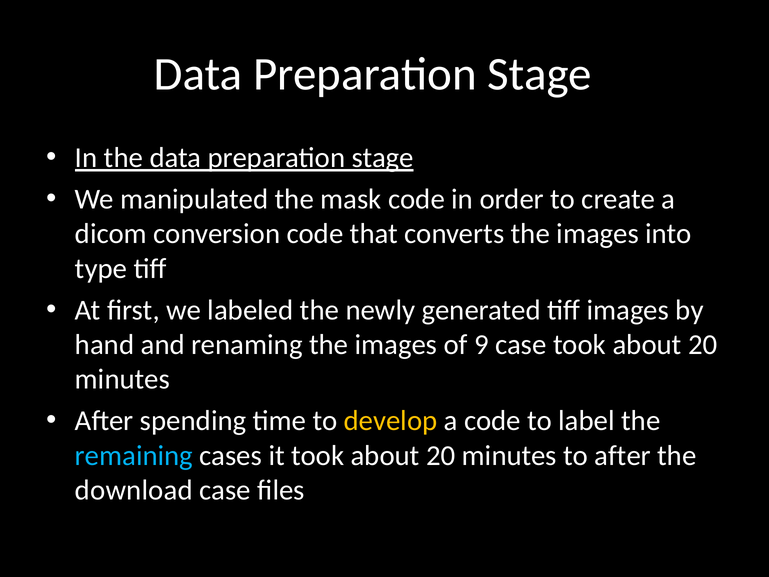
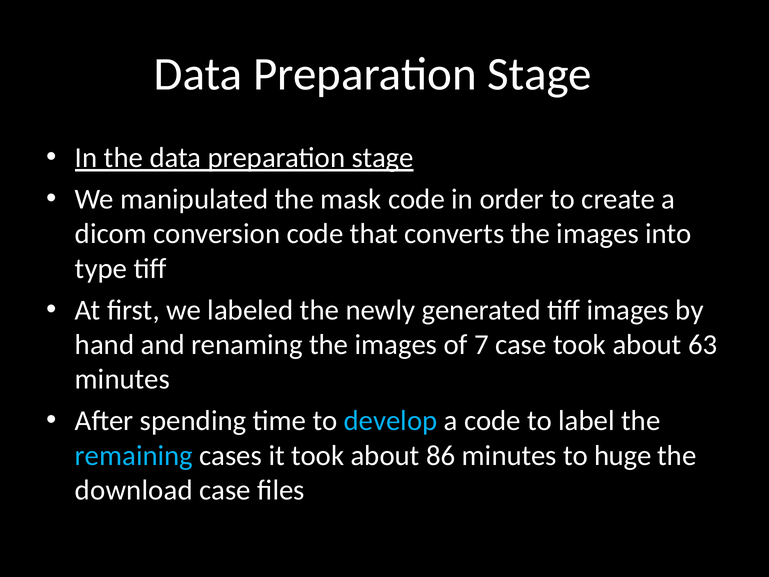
9: 9 -> 7 (481, 345)
case took about 20: 20 -> 63 (703, 345)
develop colour: yellow -> light blue (391, 421)
it took about 20: 20 -> 86 (441, 455)
to after: after -> huge (623, 455)
